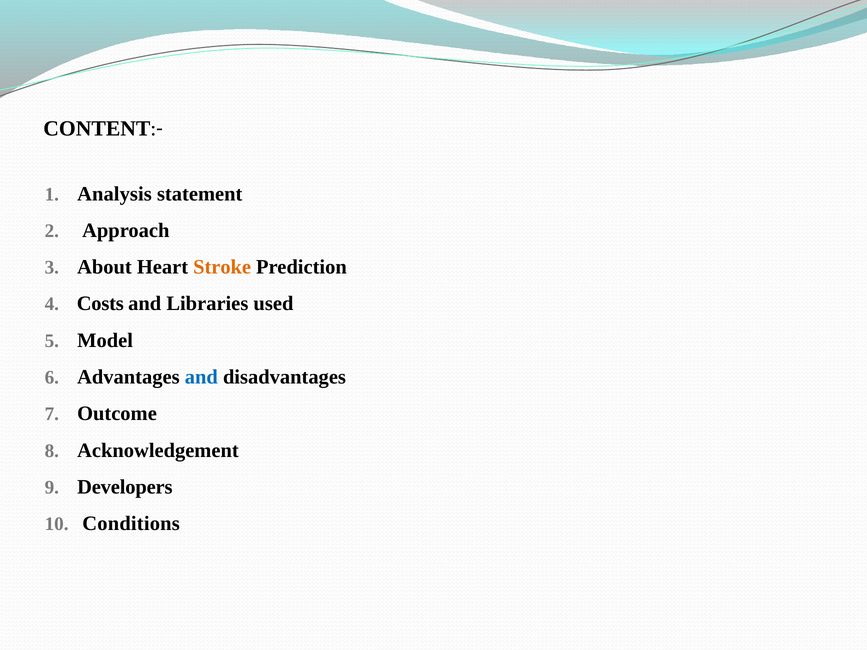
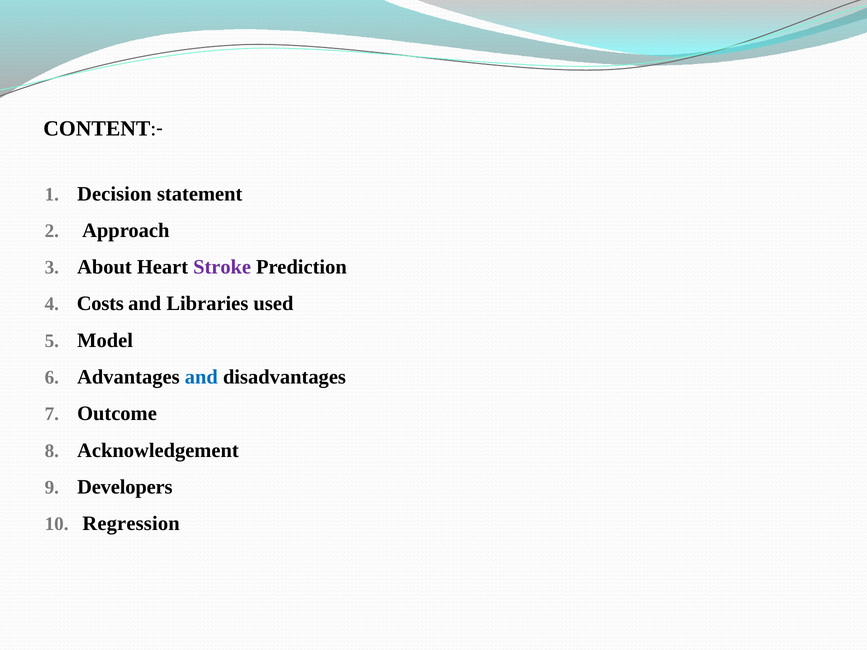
Analysis: Analysis -> Decision (114, 194)
Stroke colour: orange -> purple (222, 267)
Conditions: Conditions -> Regression (131, 524)
